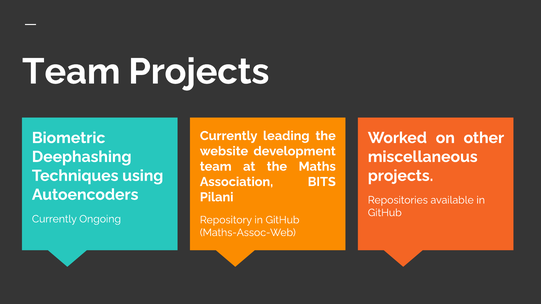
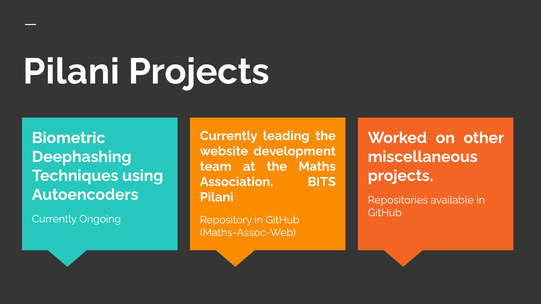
Team: Team -> Pilani (71, 72)
